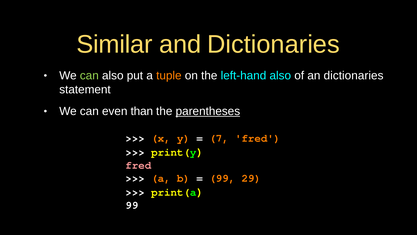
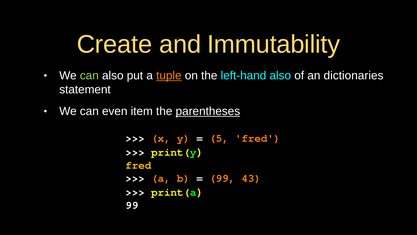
Similar: Similar -> Create (114, 44)
and Dictionaries: Dictionaries -> Immutability (274, 44)
tuple underline: none -> present (169, 75)
than: than -> item (142, 111)
7: 7 -> 5 (219, 138)
fred colour: pink -> yellow (138, 165)
29: 29 -> 43 (251, 178)
